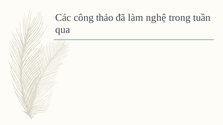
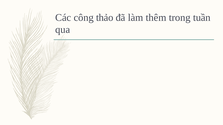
nghệ: nghệ -> thêm (156, 18)
